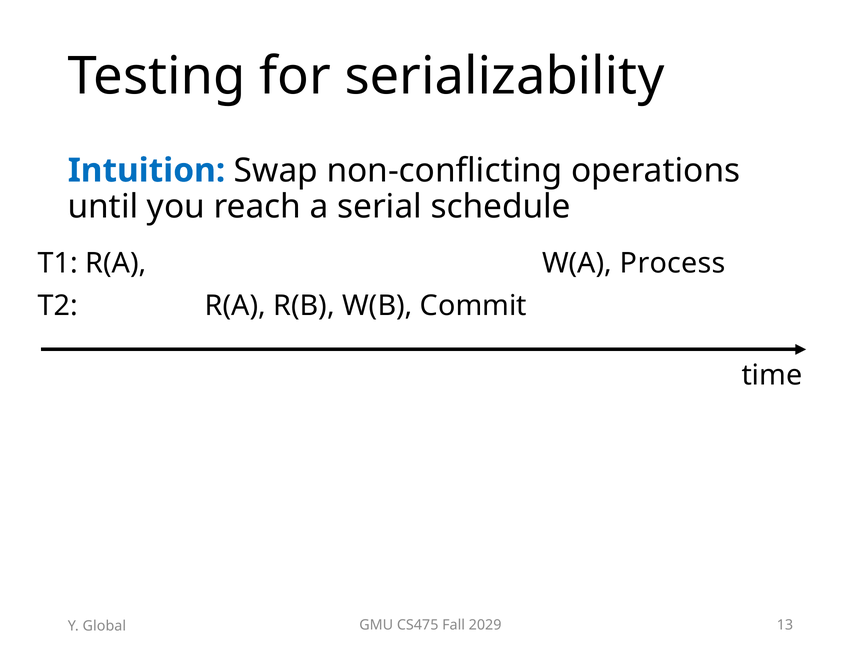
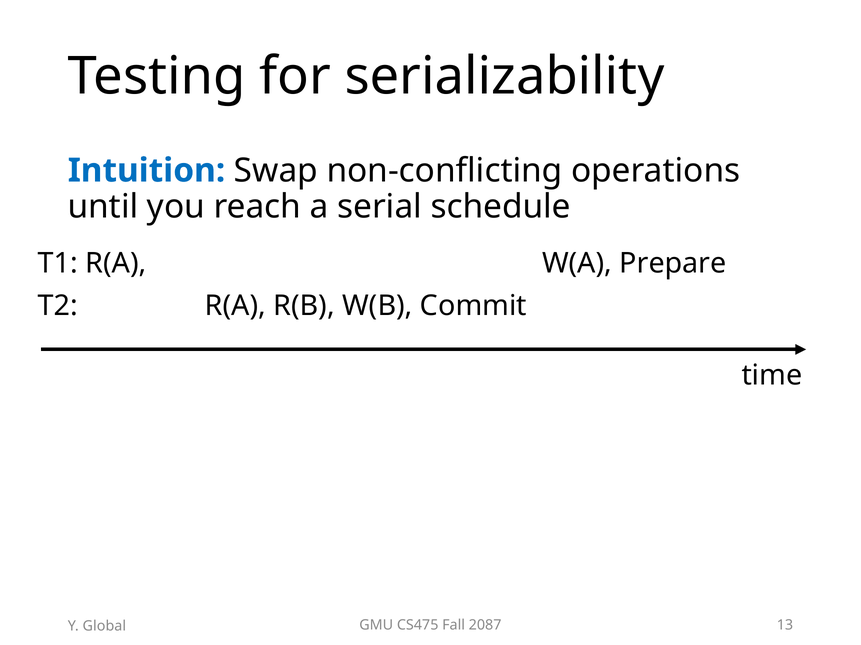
Process: Process -> Prepare (673, 263)
2029: 2029 -> 2087 (485, 626)
